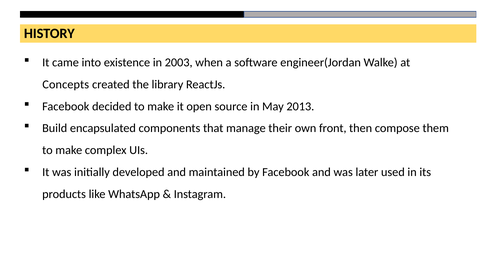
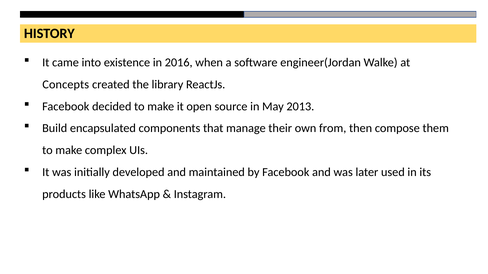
2003: 2003 -> 2016 (179, 63)
front: front -> from (333, 128)
